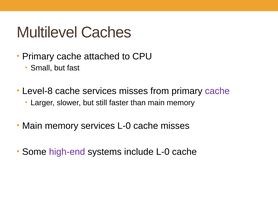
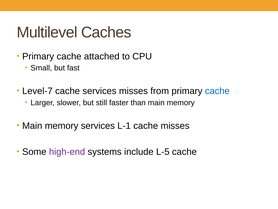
Level-8: Level-8 -> Level-7 (37, 91)
cache colour: purple -> blue (217, 91)
services L-0: L-0 -> L-1 (124, 125)
include L-0: L-0 -> L-5 (163, 151)
